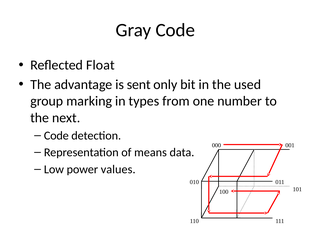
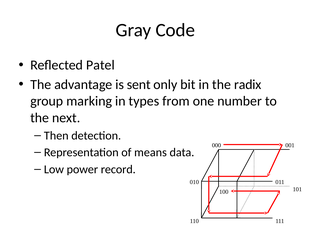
Float: Float -> Patel (100, 65)
used: used -> radix (248, 85)
Code: Code -> Then (56, 136)
values: values -> record (118, 169)
